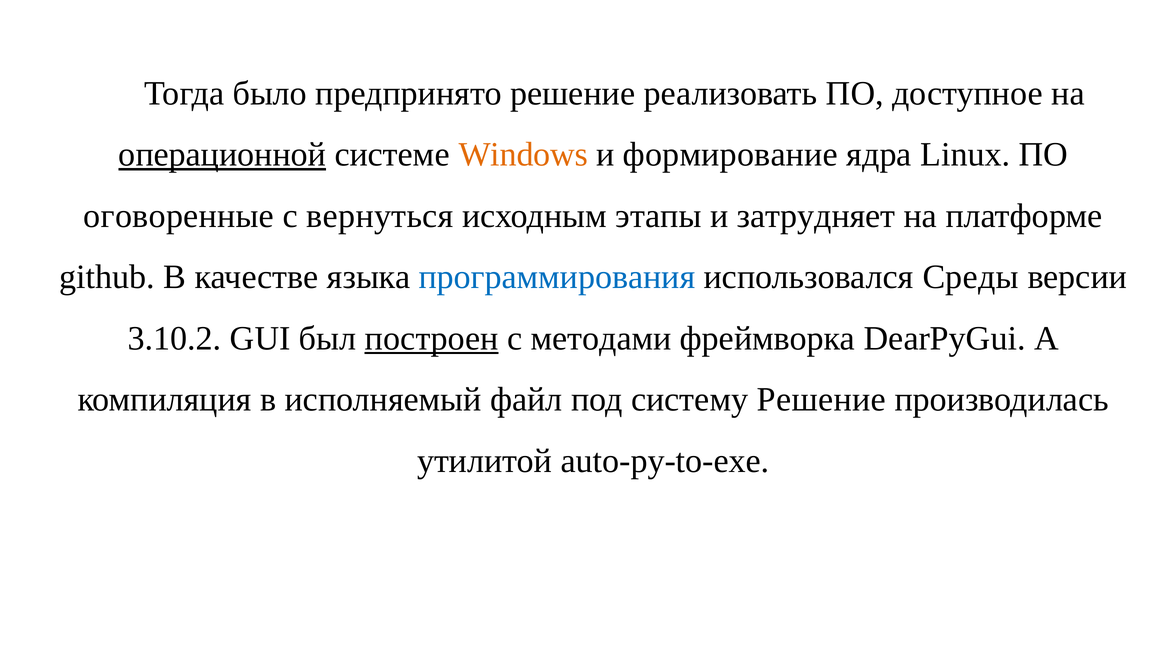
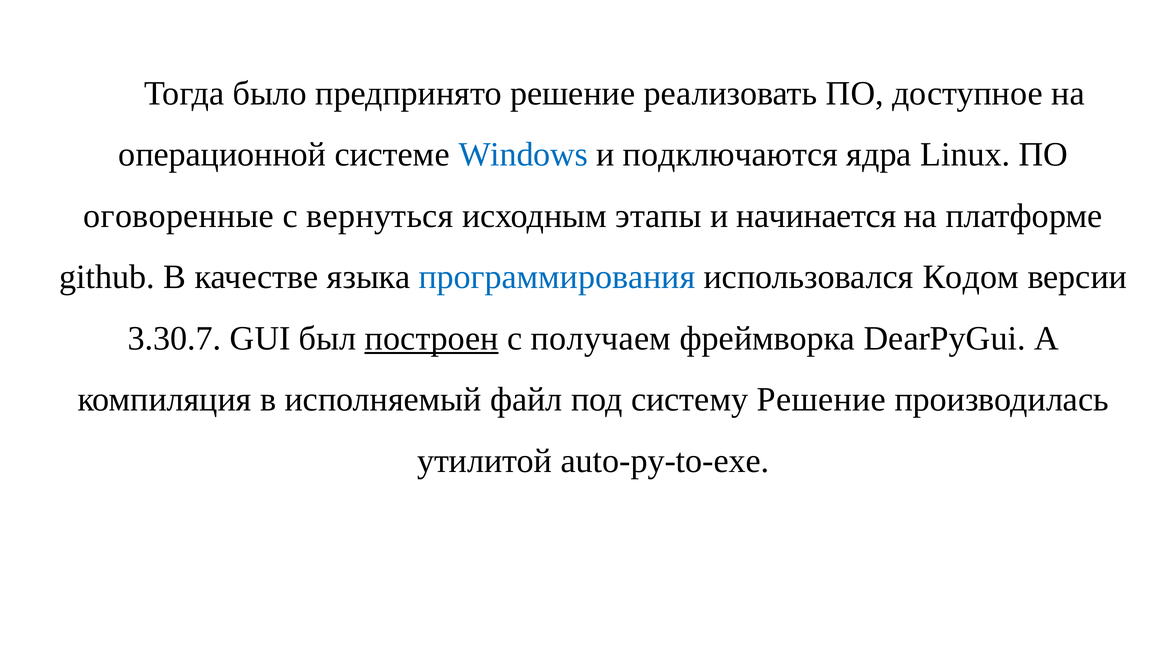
операционной underline: present -> none (222, 155)
Windows colour: orange -> blue (523, 155)
формирование: формирование -> подключаются (730, 155)
затрудняет: затрудняет -> начинается (816, 216)
Среды: Среды -> Кодом (971, 277)
3.10.2: 3.10.2 -> 3.30.7 (175, 338)
методами: методами -> получаем (601, 338)
